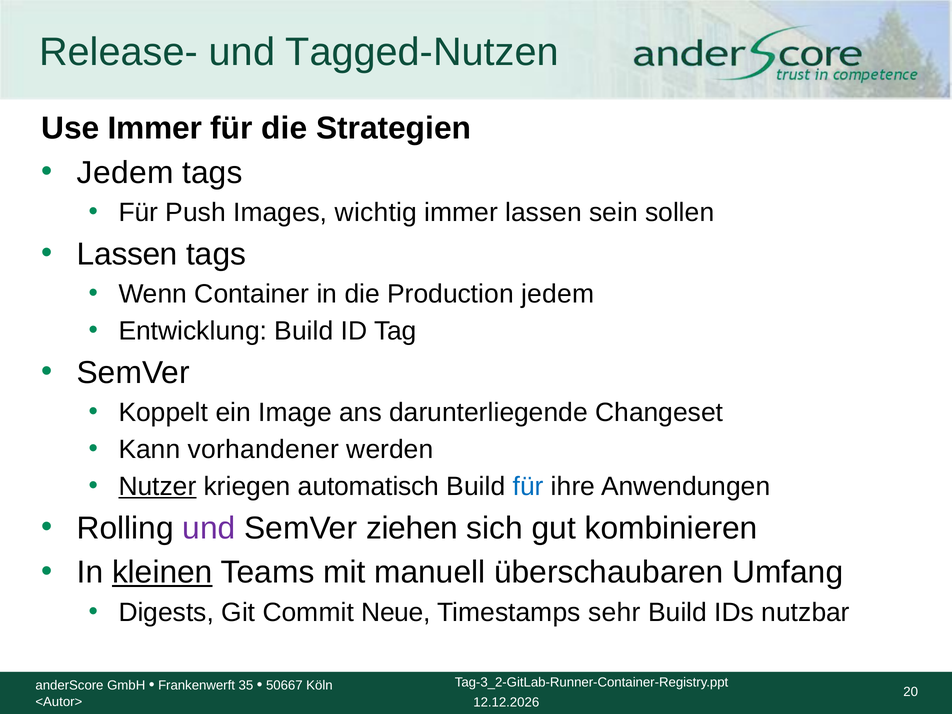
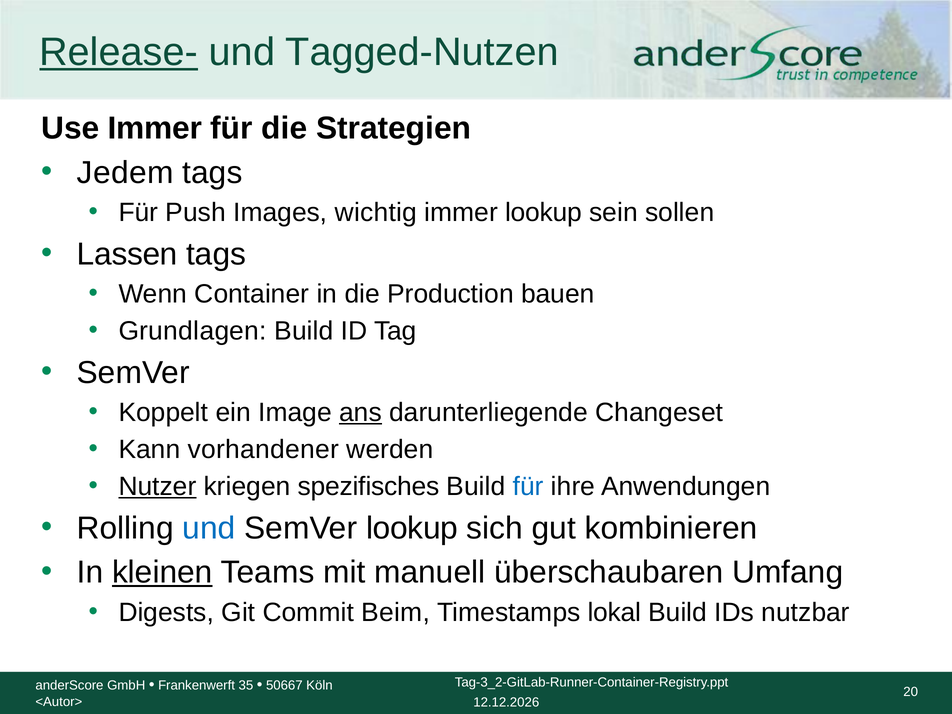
Release- underline: none -> present (119, 52)
immer lassen: lassen -> lookup (544, 212)
Production jedem: jedem -> bauen (558, 294)
Entwicklung: Entwicklung -> Grundlagen (193, 331)
ans underline: none -> present (360, 412)
automatisch: automatisch -> spezifisches (369, 486)
und colour: purple -> blue (209, 528)
SemVer ziehen: ziehen -> lookup (412, 528)
Neue: Neue -> Beim (396, 612)
sehr: sehr -> lokal (614, 612)
